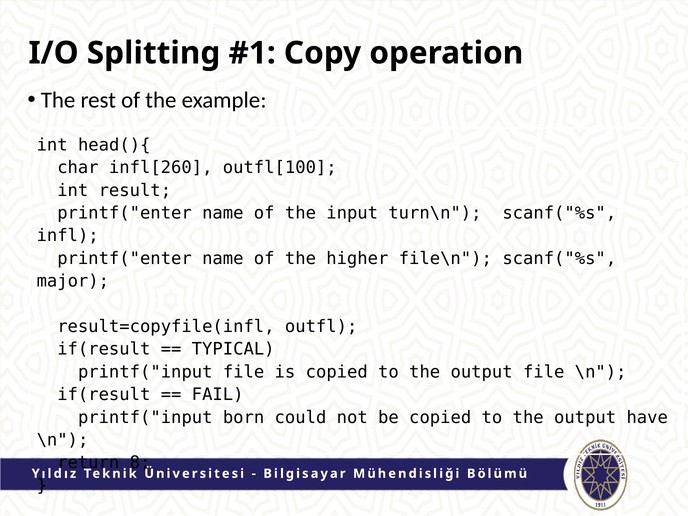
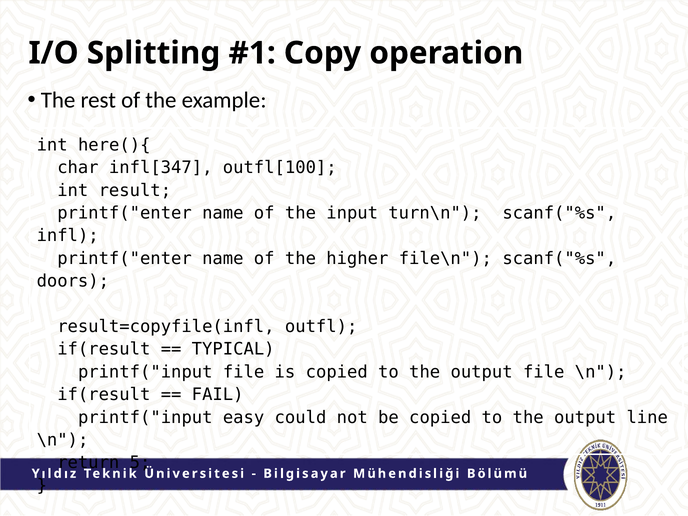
head(){: head(){ -> here(){ (114, 145)
infl[260: infl[260 -> infl[347 (161, 168)
major: major -> doors (73, 281)
born: born -> easy (244, 417)
have: have -> line (647, 417)
8: 8 -> 5 (140, 463)
